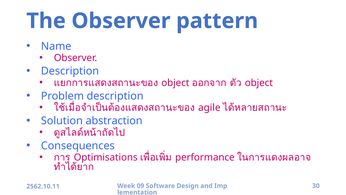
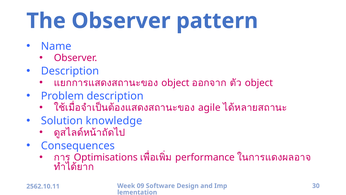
abstraction: abstraction -> knowledge (114, 121)
